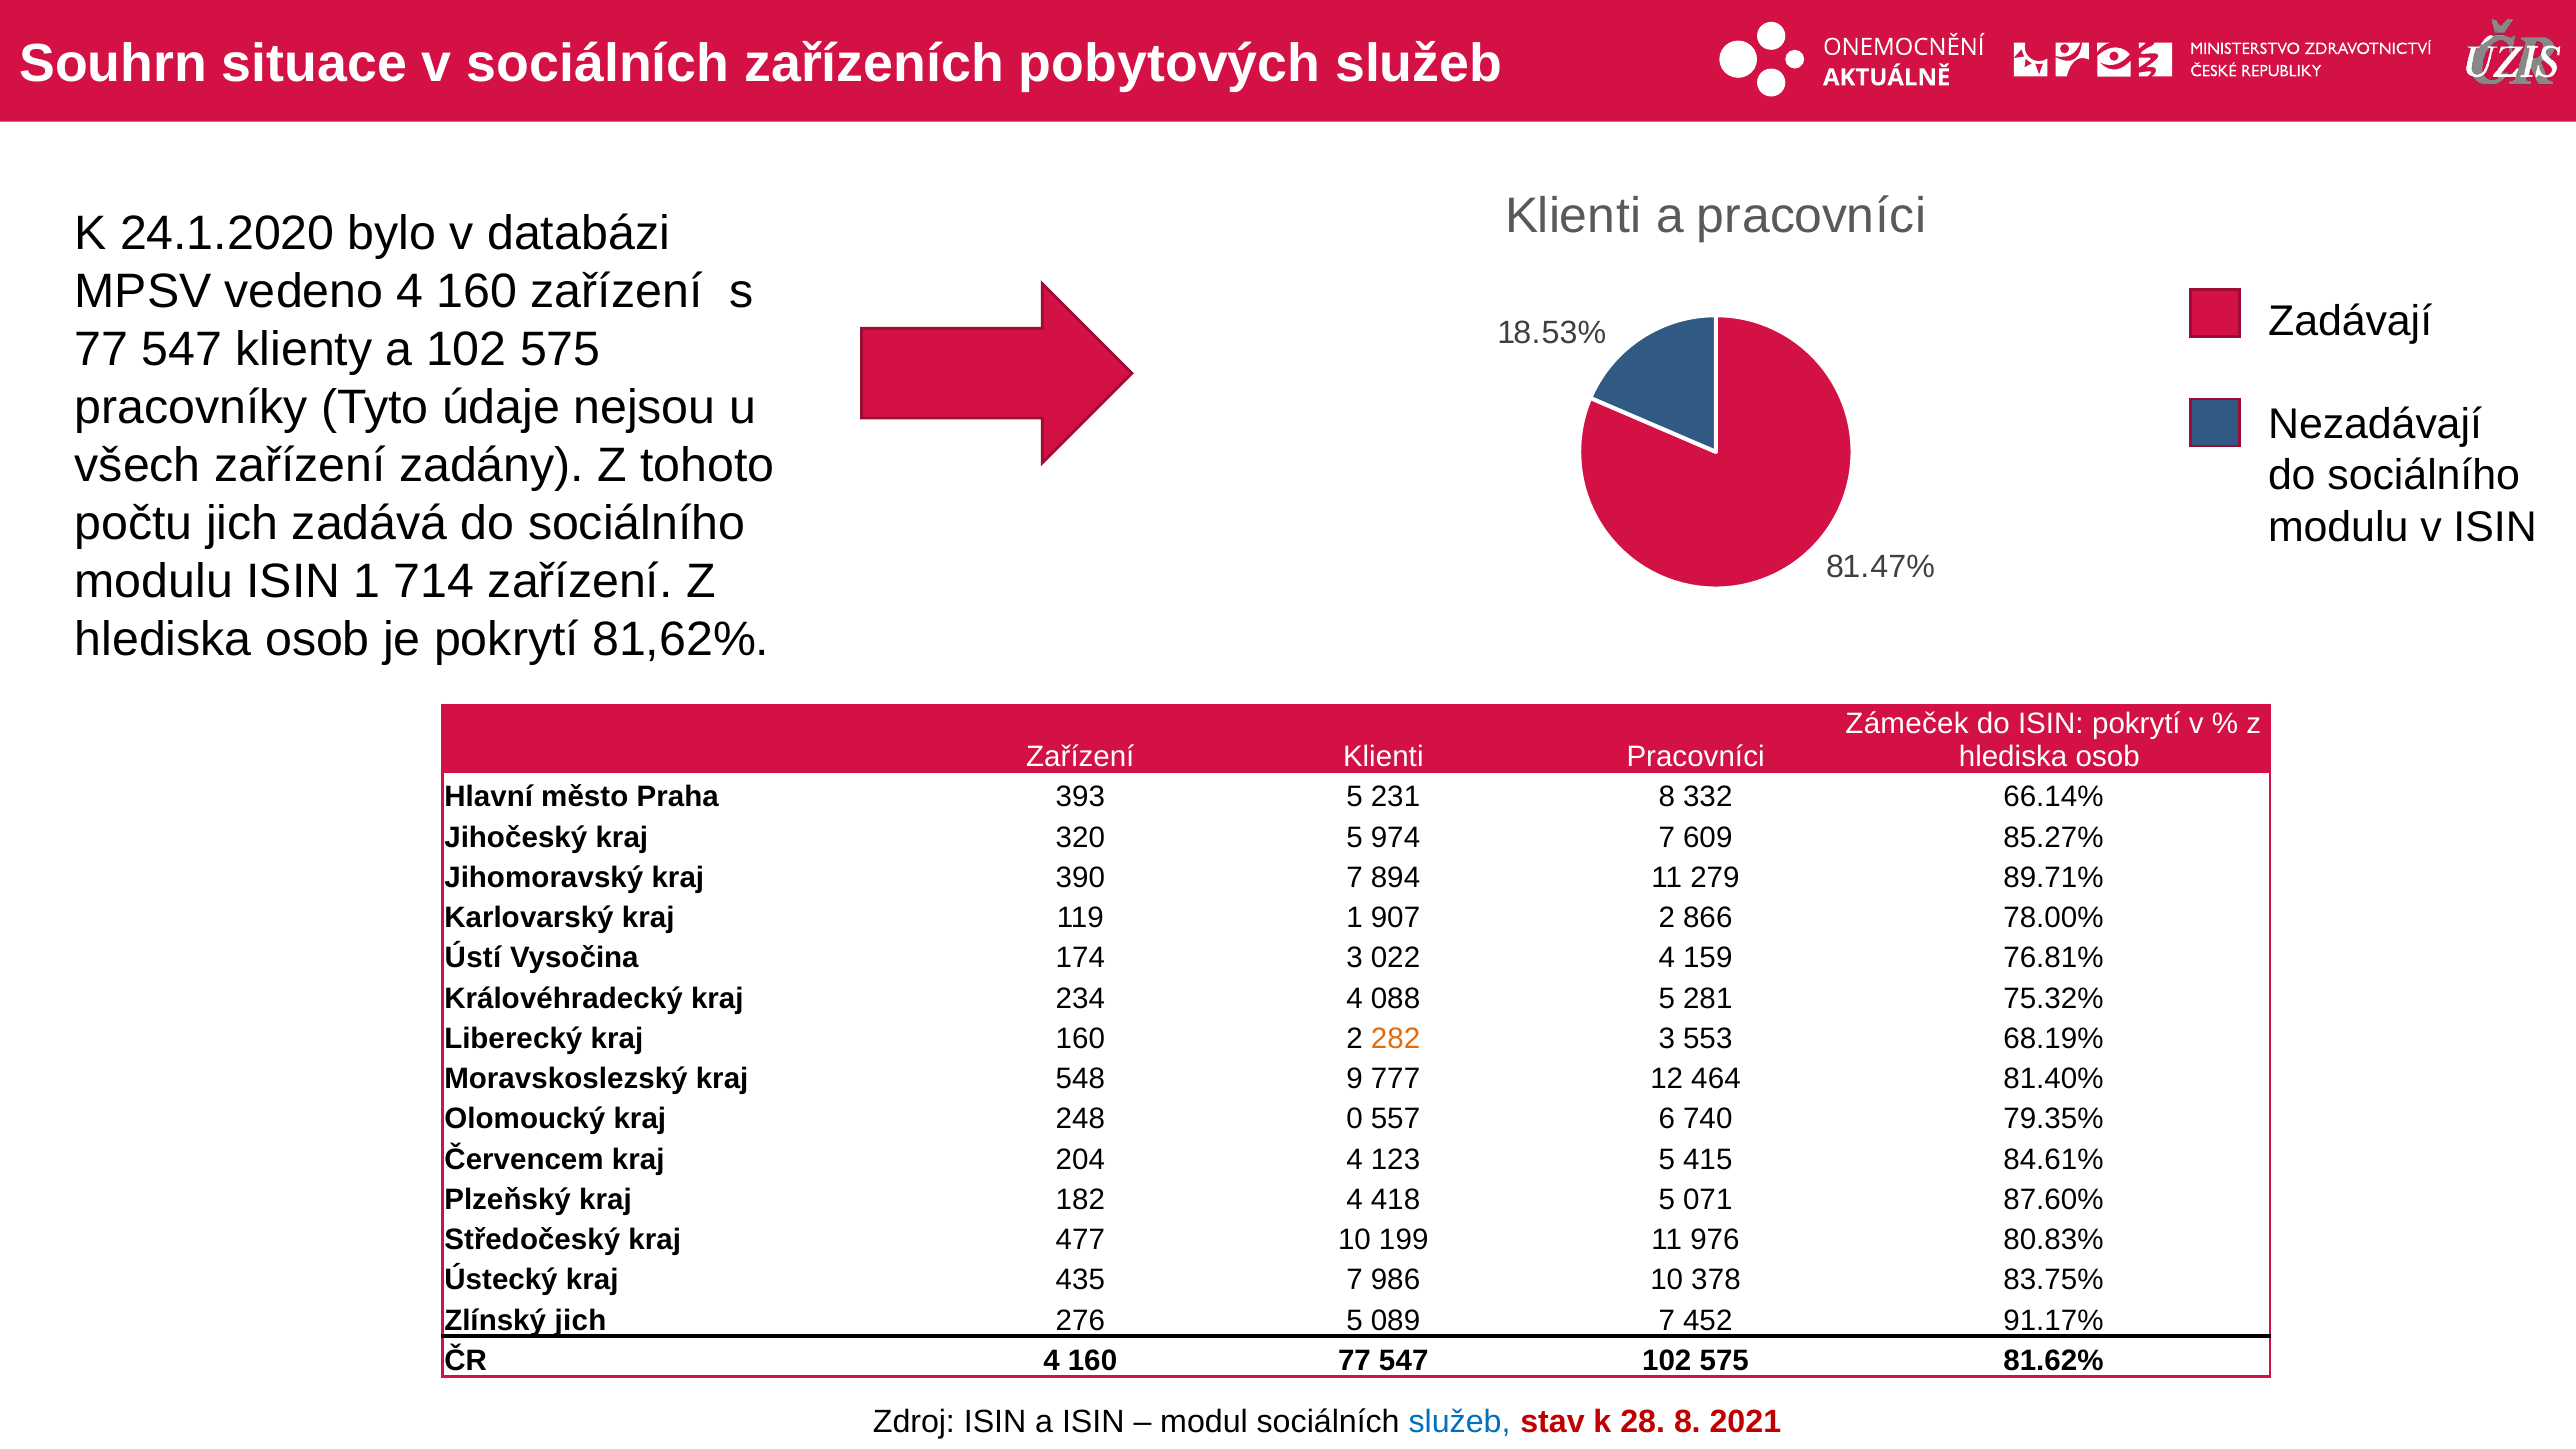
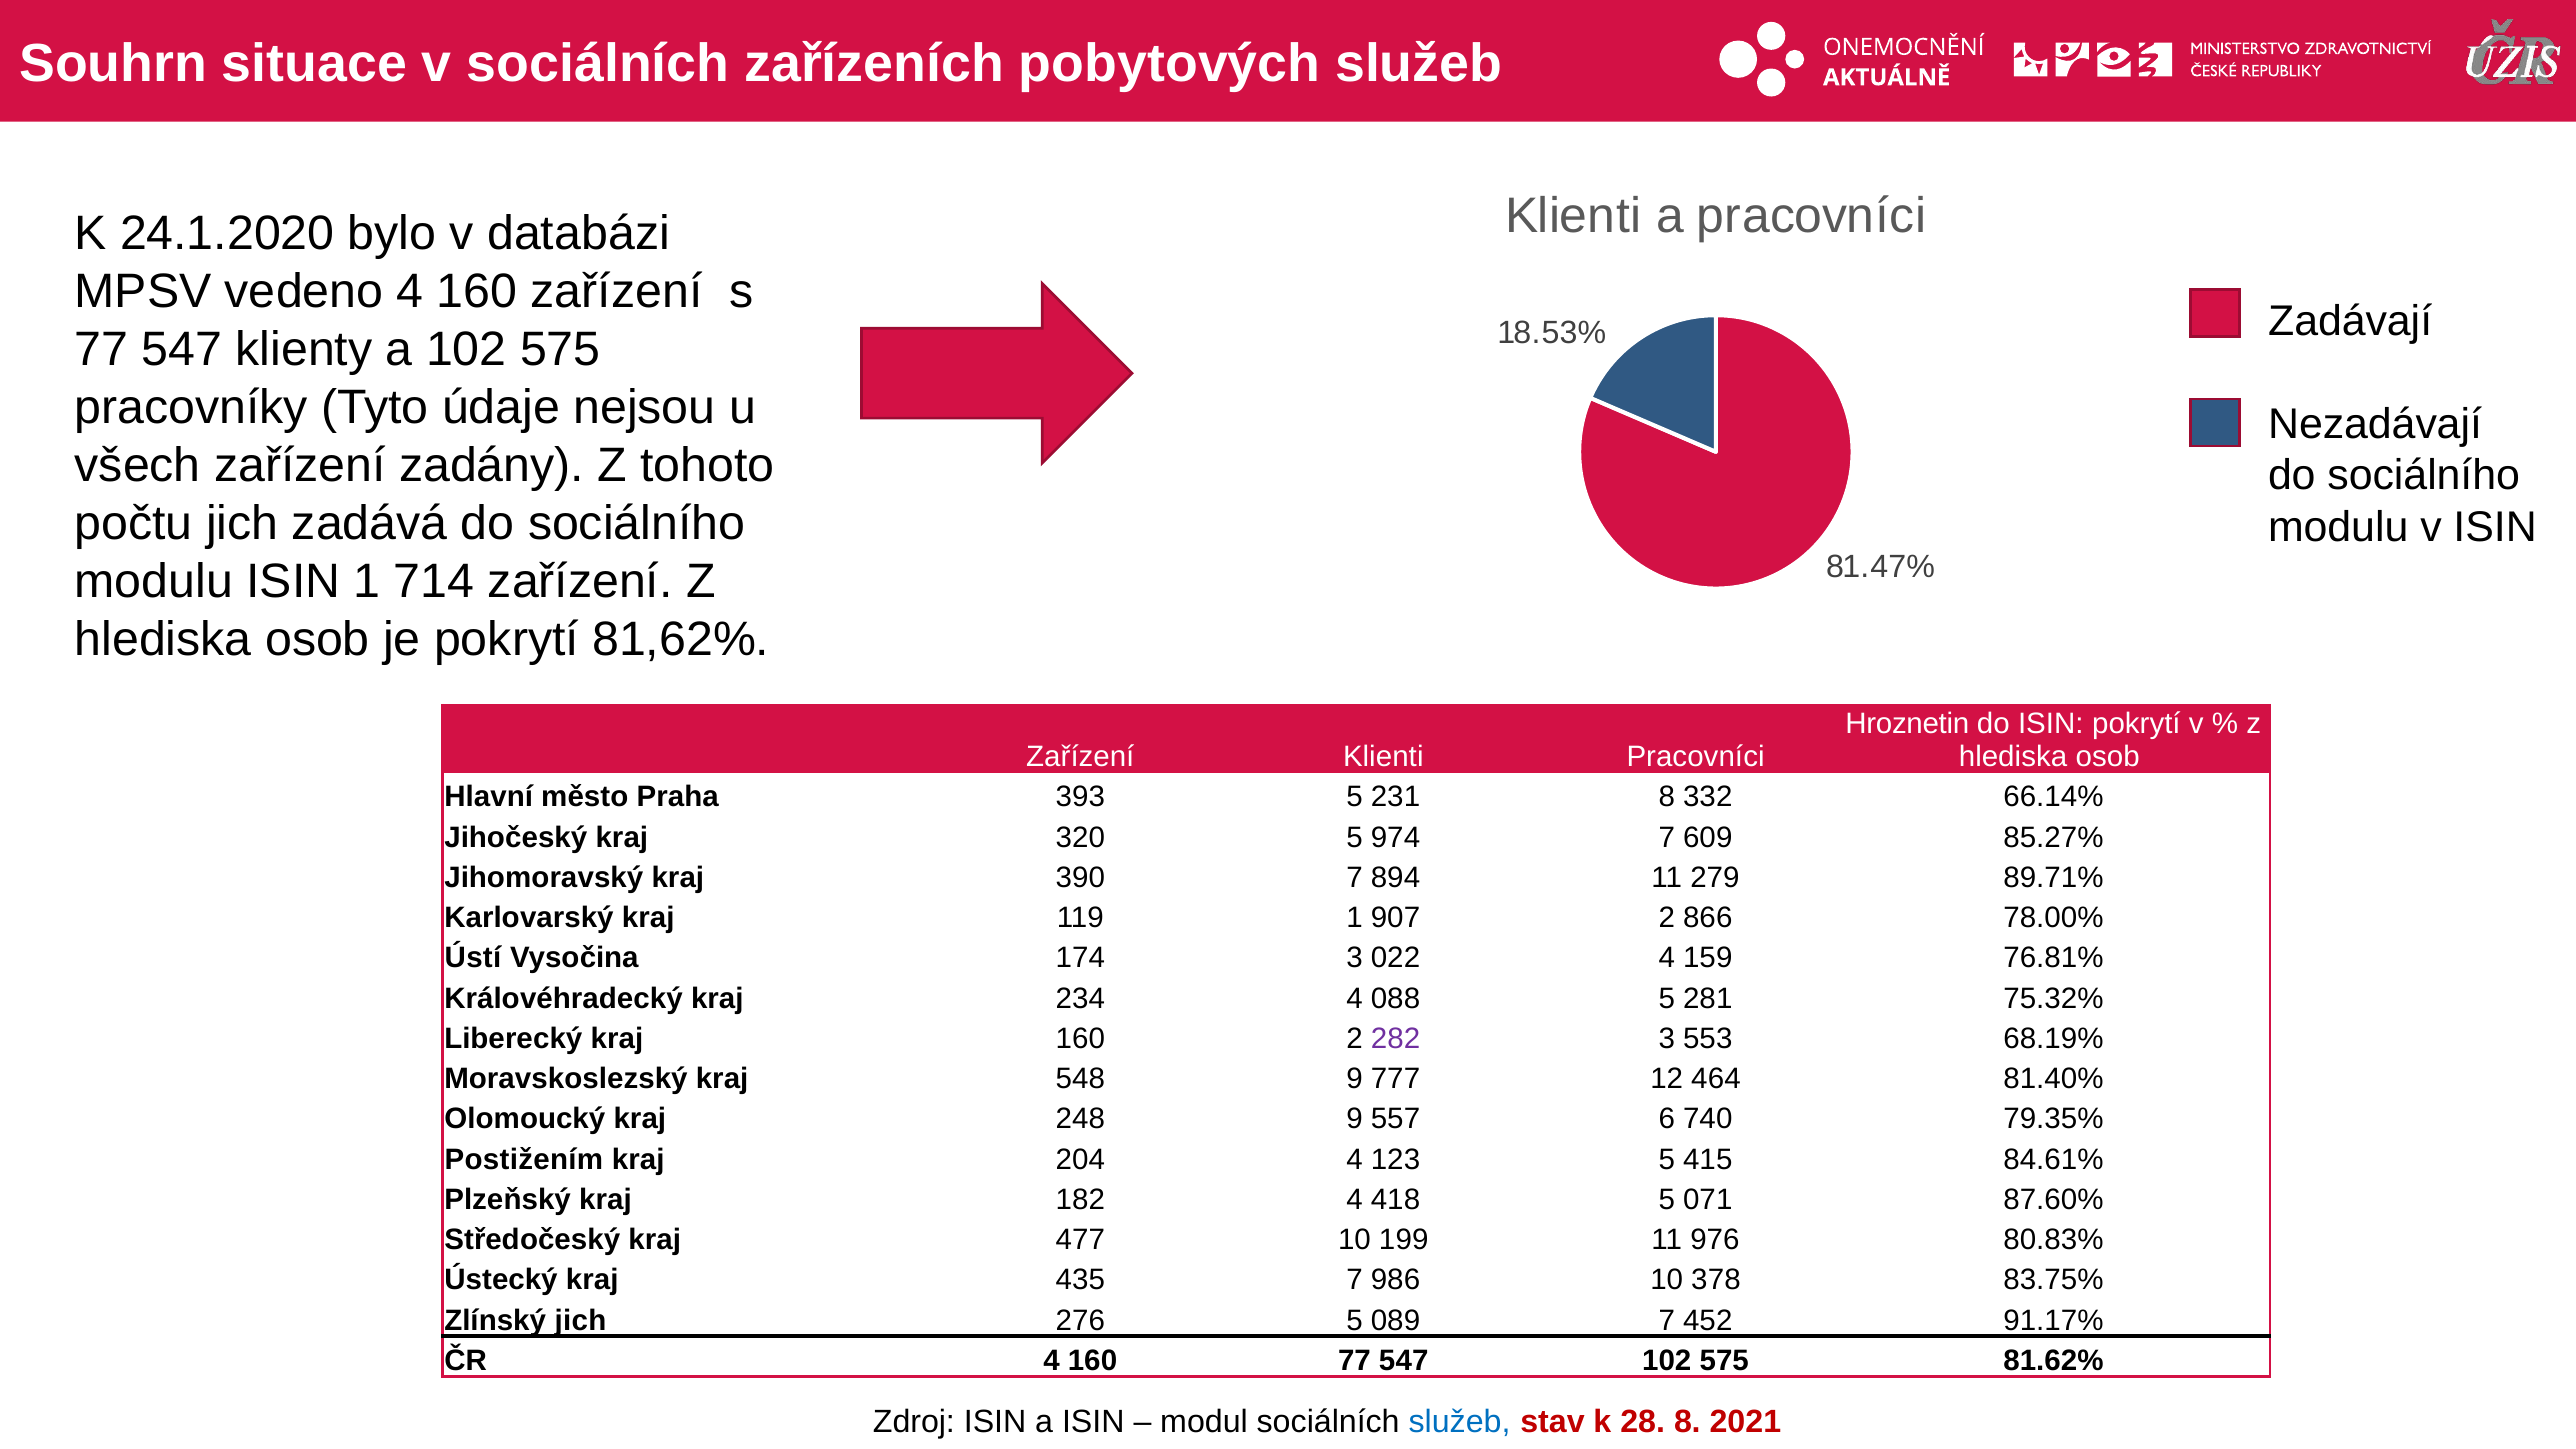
Zámeček: Zámeček -> Hroznetin (1907, 724)
282 colour: orange -> purple (1395, 1039)
248 0: 0 -> 9 (1355, 1119)
Červencem: Červencem -> Postižením (524, 1159)
